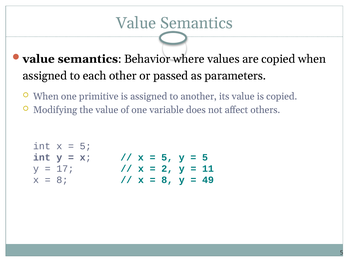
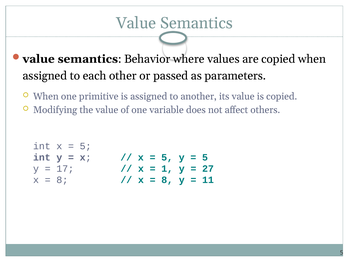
2: 2 -> 1 (167, 169)
11: 11 -> 27 (208, 169)
49: 49 -> 11 (208, 180)
